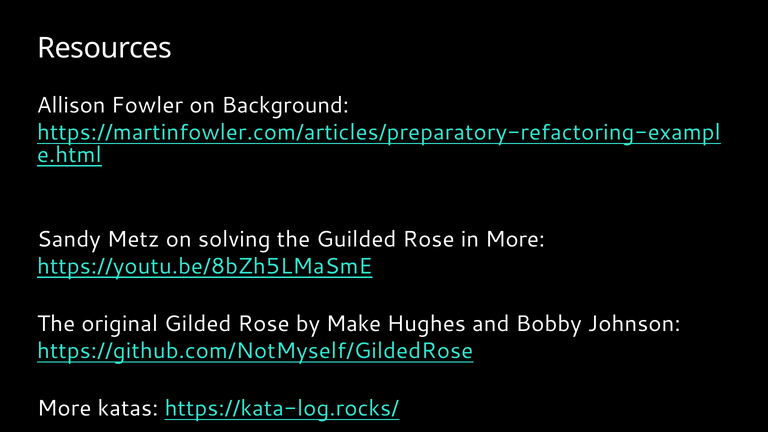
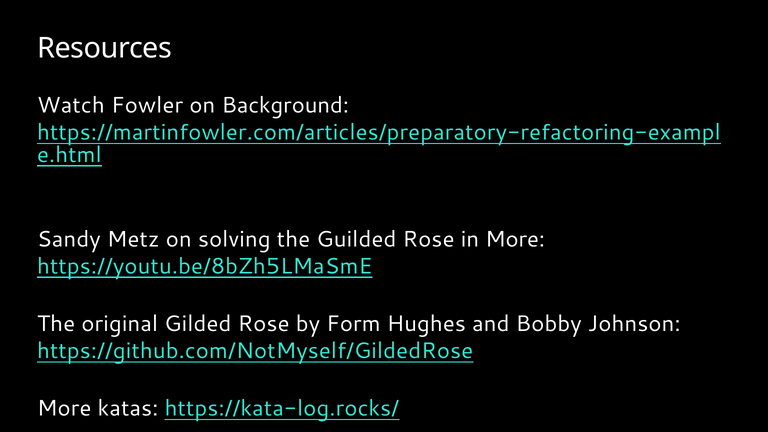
Allison: Allison -> Watch (71, 105)
Make: Make -> Form (353, 324)
